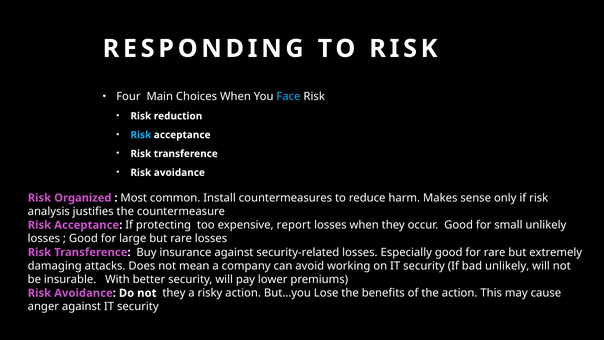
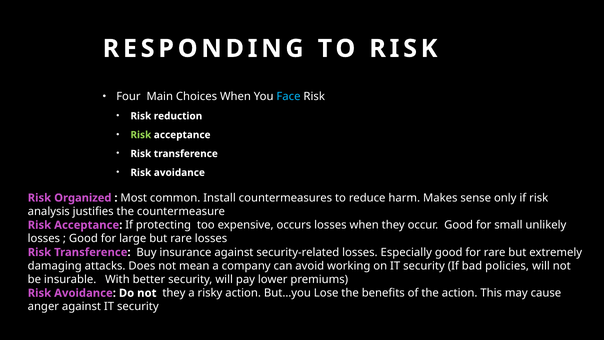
Risk colour: light blue -> light green (141, 135)
report: report -> occurs (294, 225)
bad unlikely: unlikely -> policies (507, 266)
